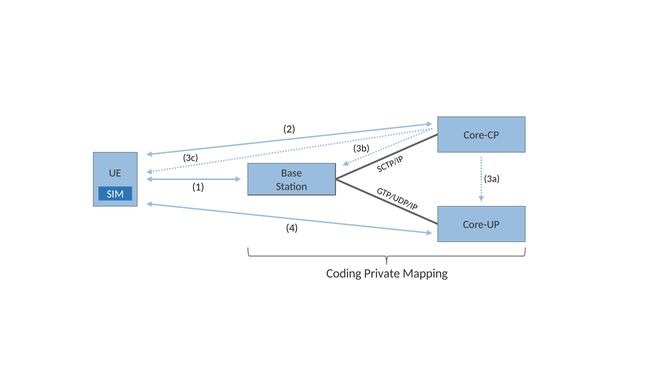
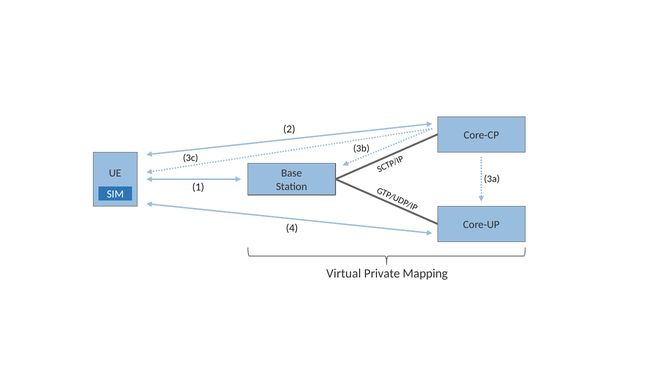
Coding: Coding -> Virtual (344, 273)
